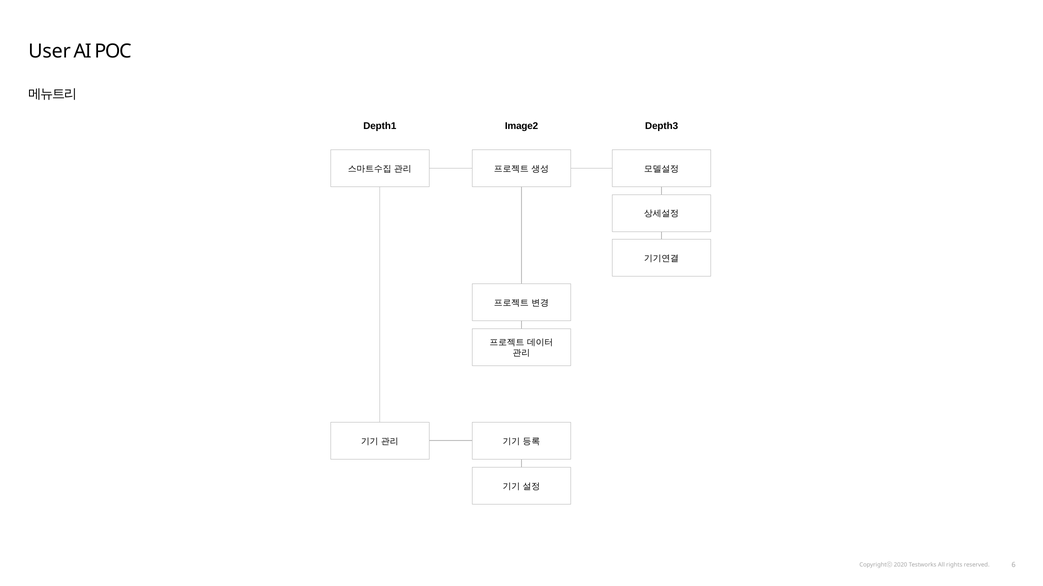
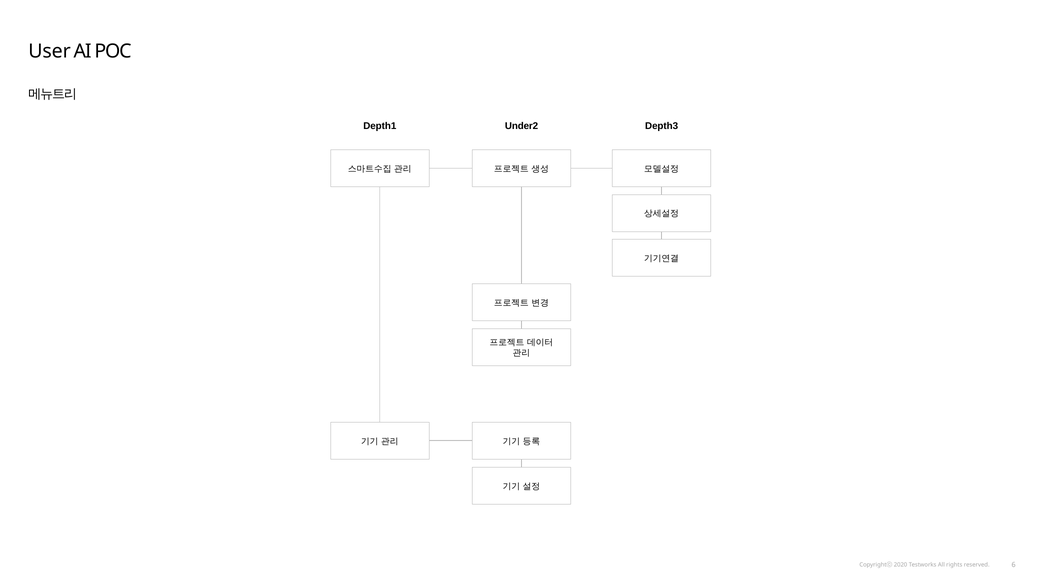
Image2: Image2 -> Under2 (522, 126)
